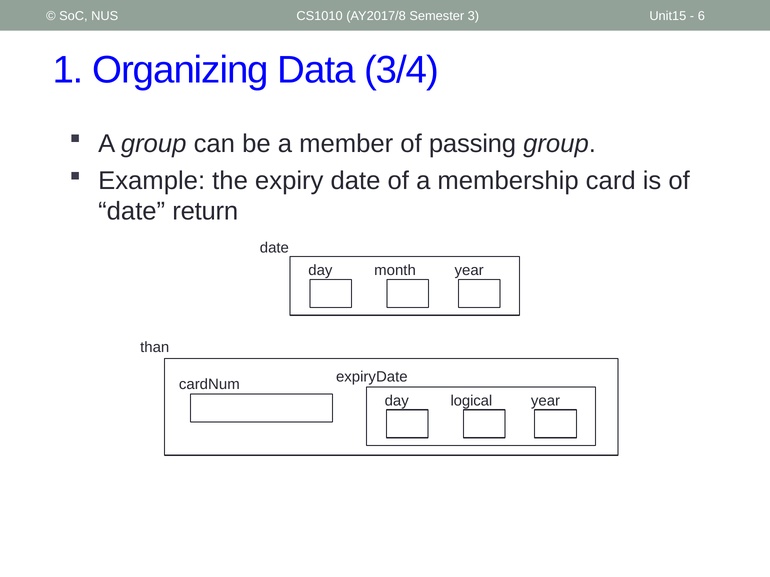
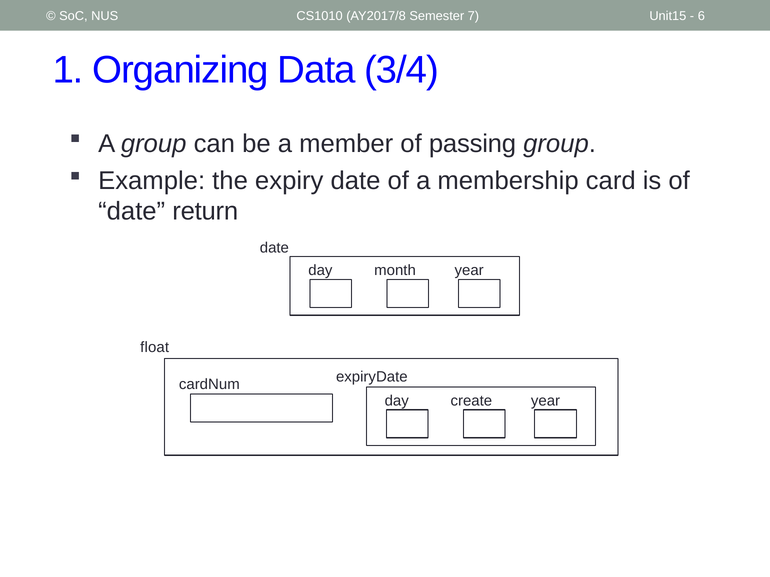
3: 3 -> 7 (473, 16)
than: than -> float (155, 348)
logical: logical -> create (471, 401)
